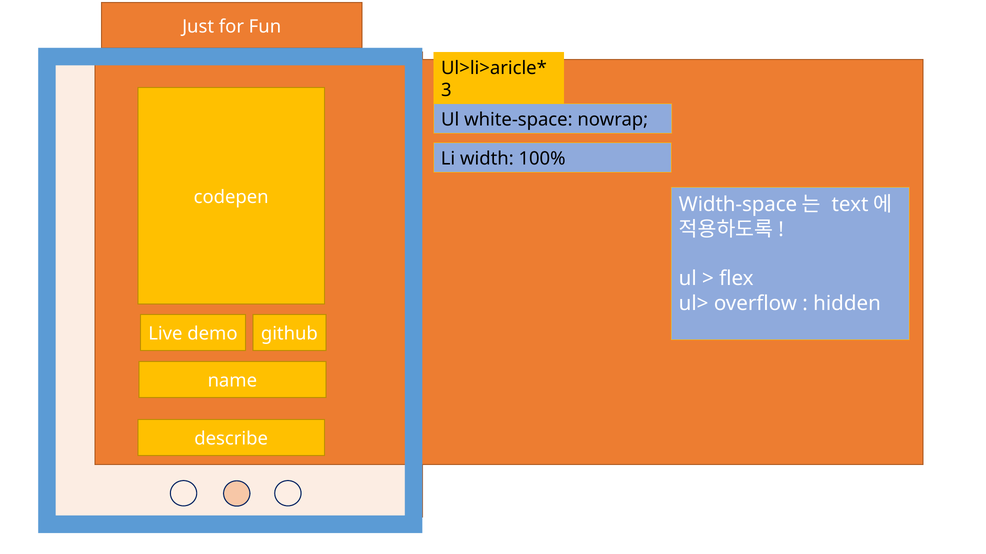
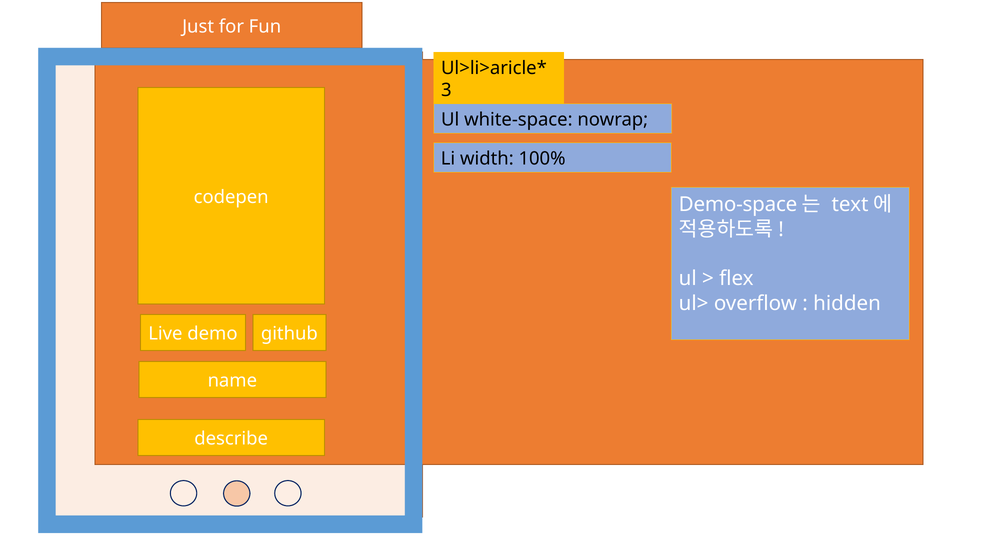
Width-space: Width-space -> Demo-space (738, 205)
